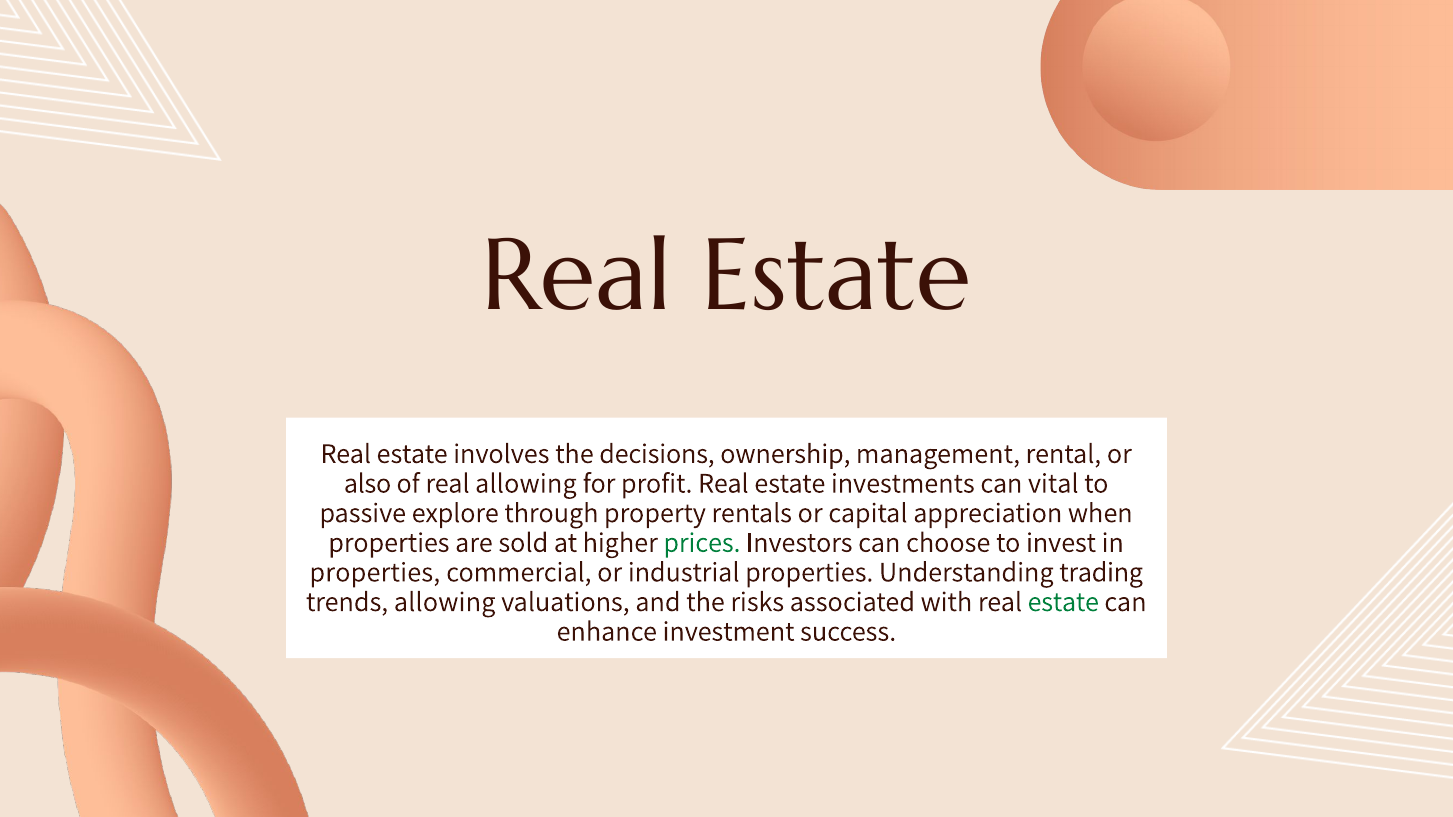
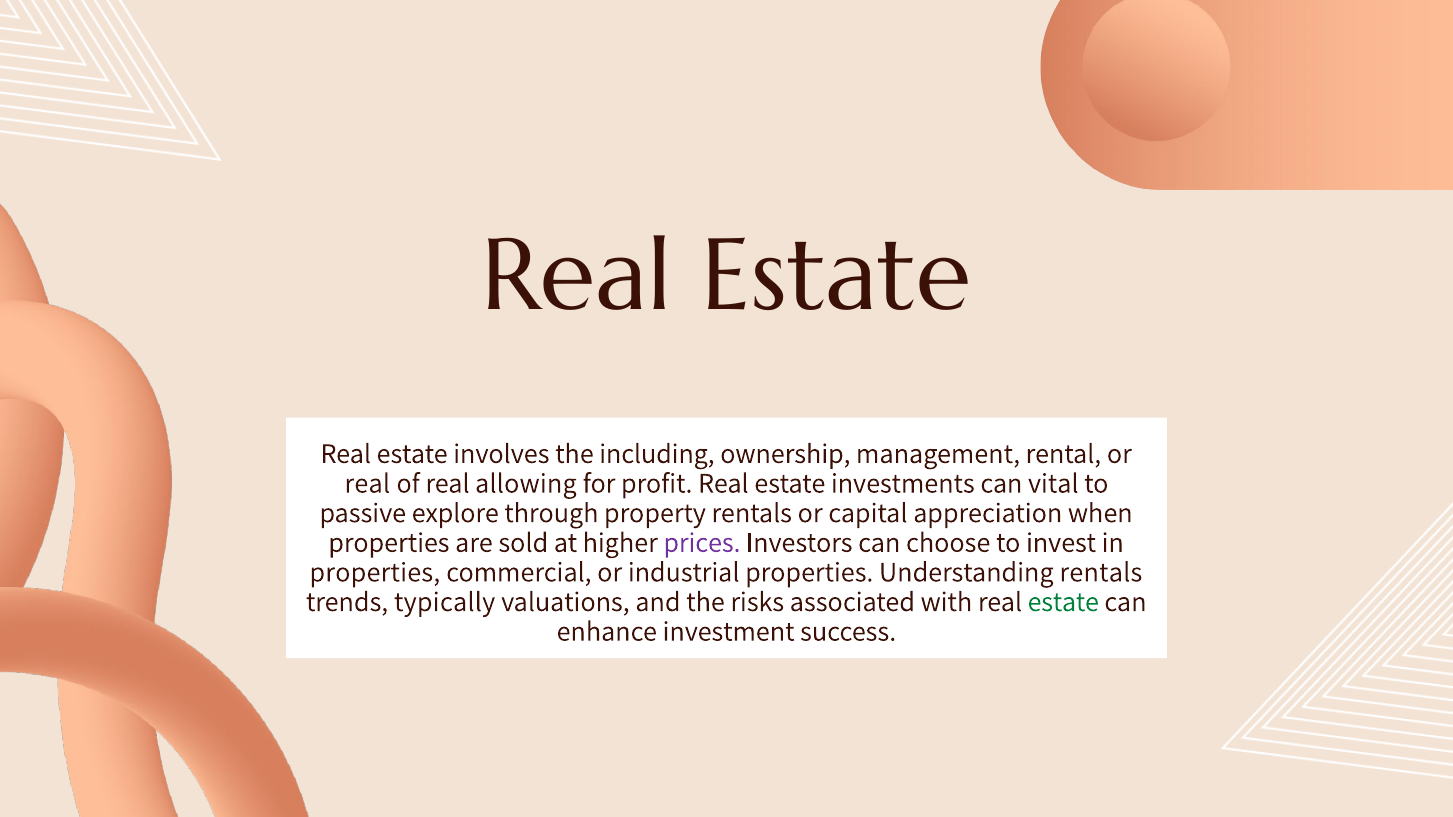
decisions: decisions -> including (657, 454)
also: also -> real (367, 483)
prices colour: green -> purple (702, 543)
Understanding trading: trading -> rentals (1101, 572)
trends allowing: allowing -> typically (445, 602)
